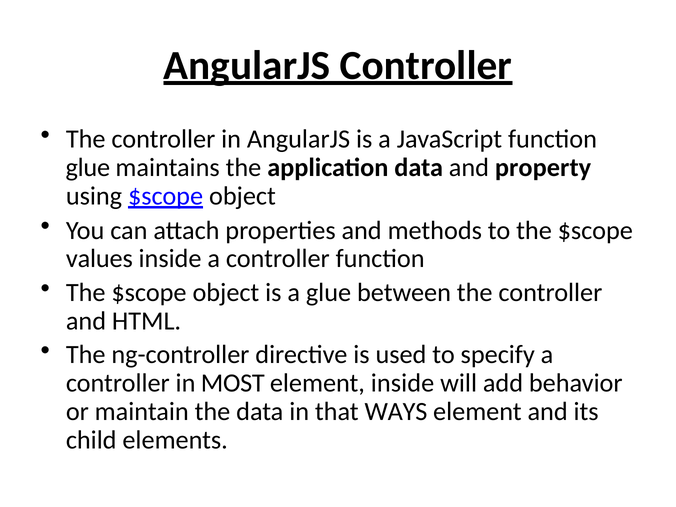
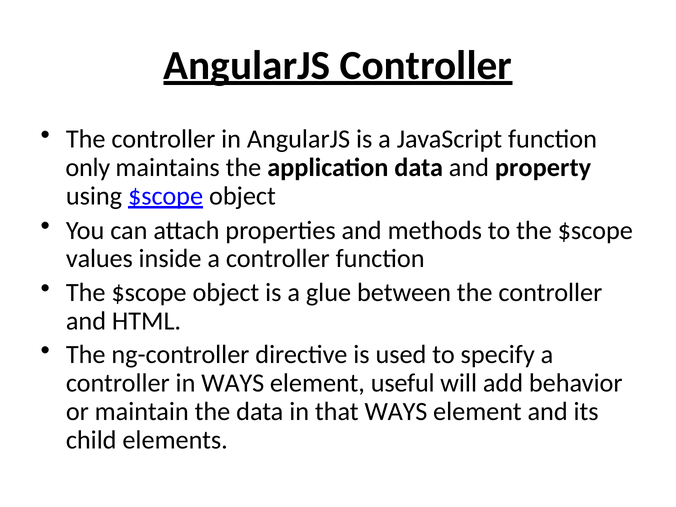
glue: glue -> only (88, 168)
in MOST: MOST -> WAYS (233, 383)
element inside: inside -> useful (403, 383)
